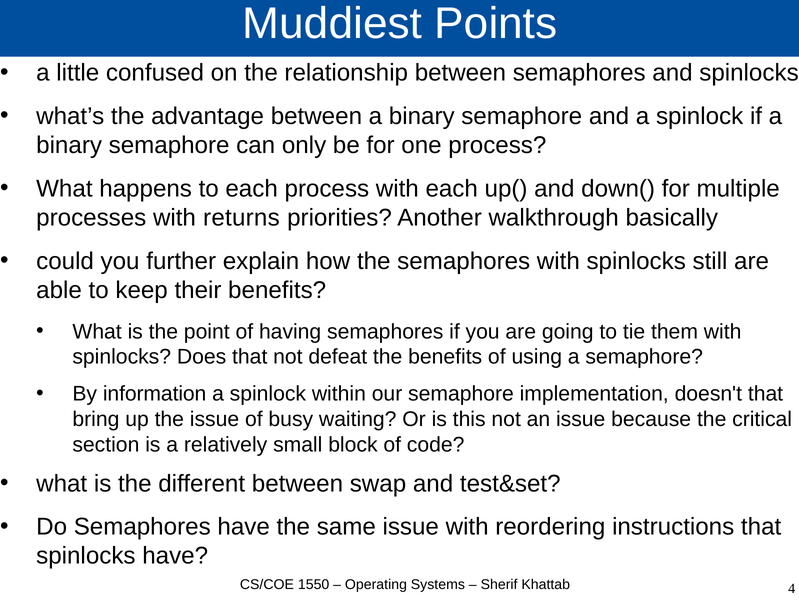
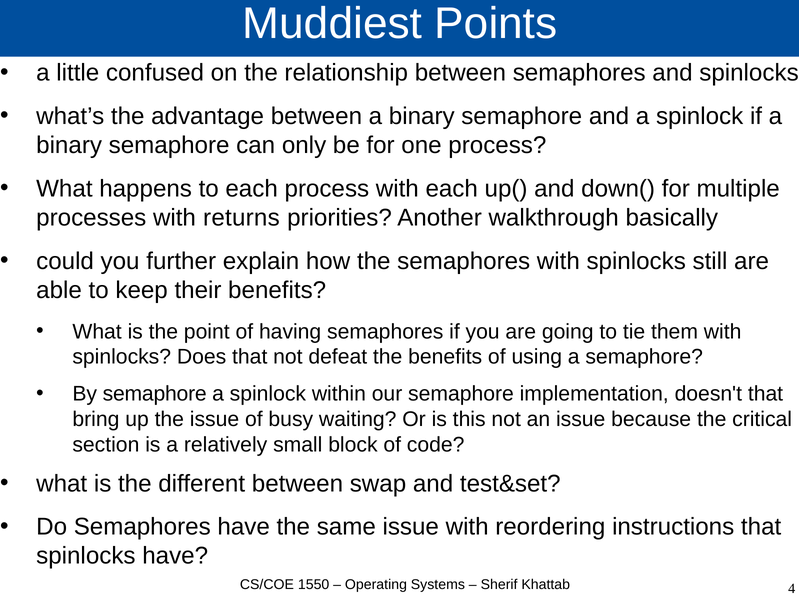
By information: information -> semaphore (155, 393)
